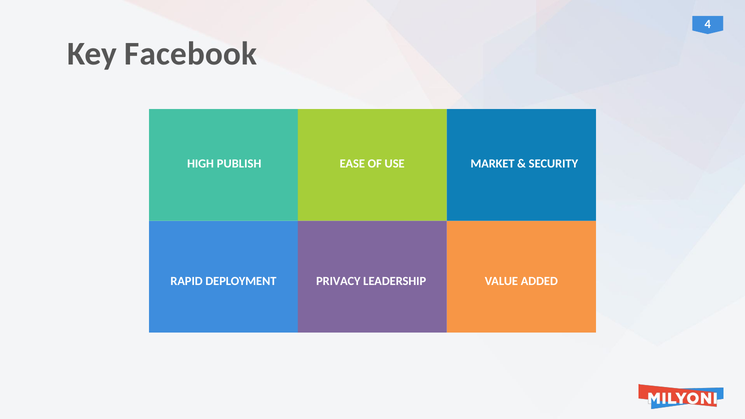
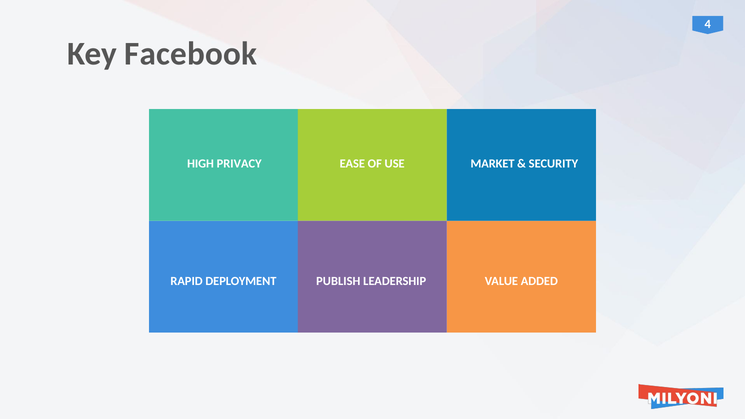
PUBLISH: PUBLISH -> PRIVACY (239, 164)
PRIVACY: PRIVACY -> PUBLISH (338, 281)
